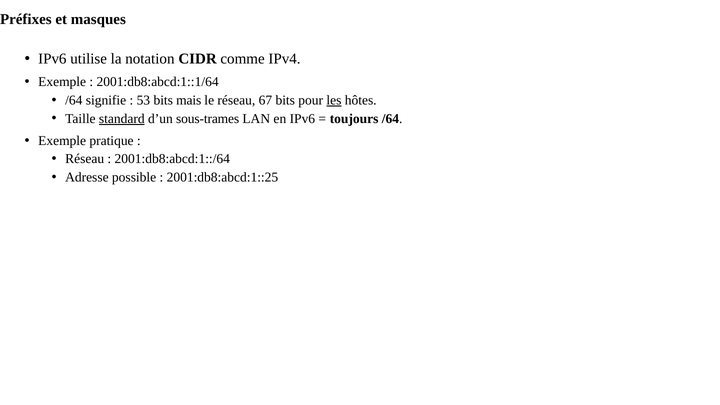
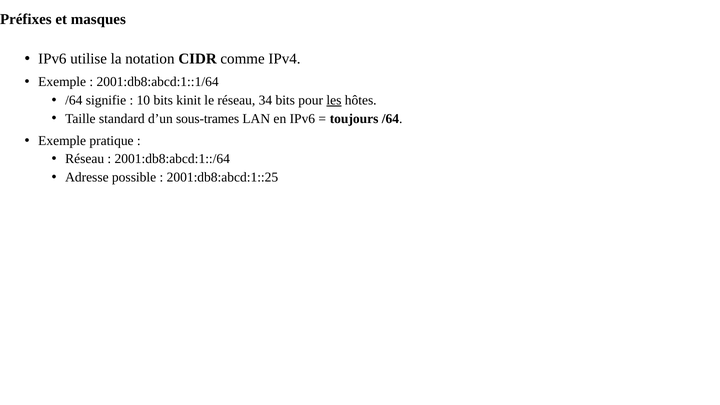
53: 53 -> 10 (143, 100)
mais: mais -> kinit (189, 100)
67: 67 -> 34 (265, 100)
standard underline: present -> none (122, 119)
